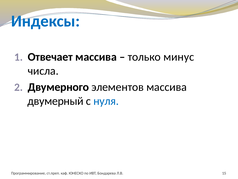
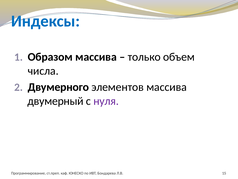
Отвечает: Отвечает -> Образом (50, 57)
минус: минус -> объем (179, 57)
нуля colour: blue -> purple (106, 101)
